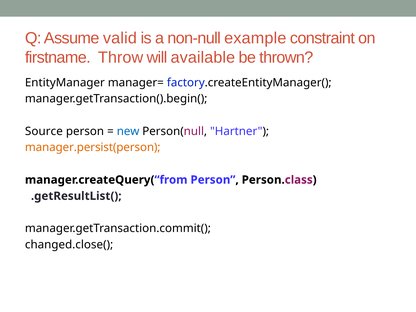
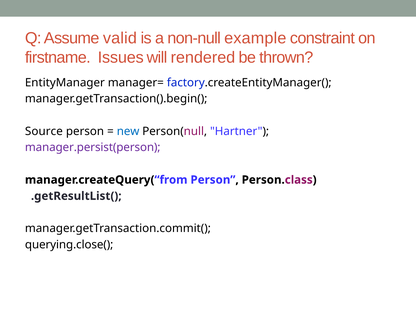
Throw: Throw -> Issues (121, 58)
available: available -> rendered (203, 58)
manager.persist(person colour: orange -> purple (93, 147)
changed.close(: changed.close( -> querying.close( (69, 245)
